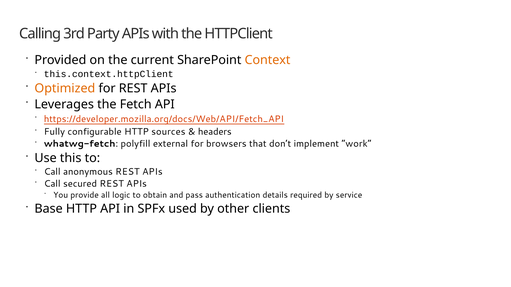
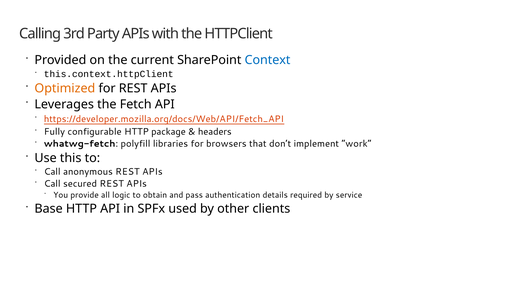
Context colour: orange -> blue (268, 60)
sources: sources -> package (168, 132)
external: external -> libraries (170, 144)
